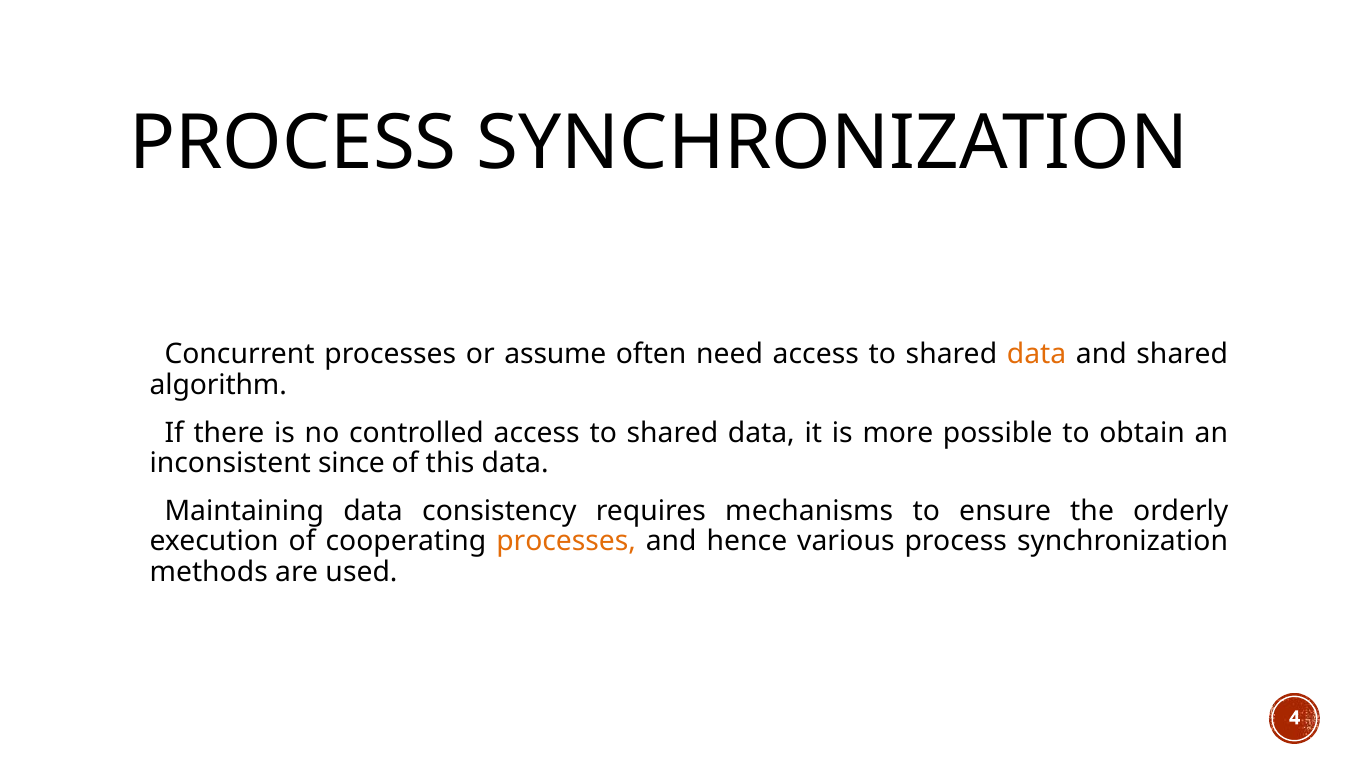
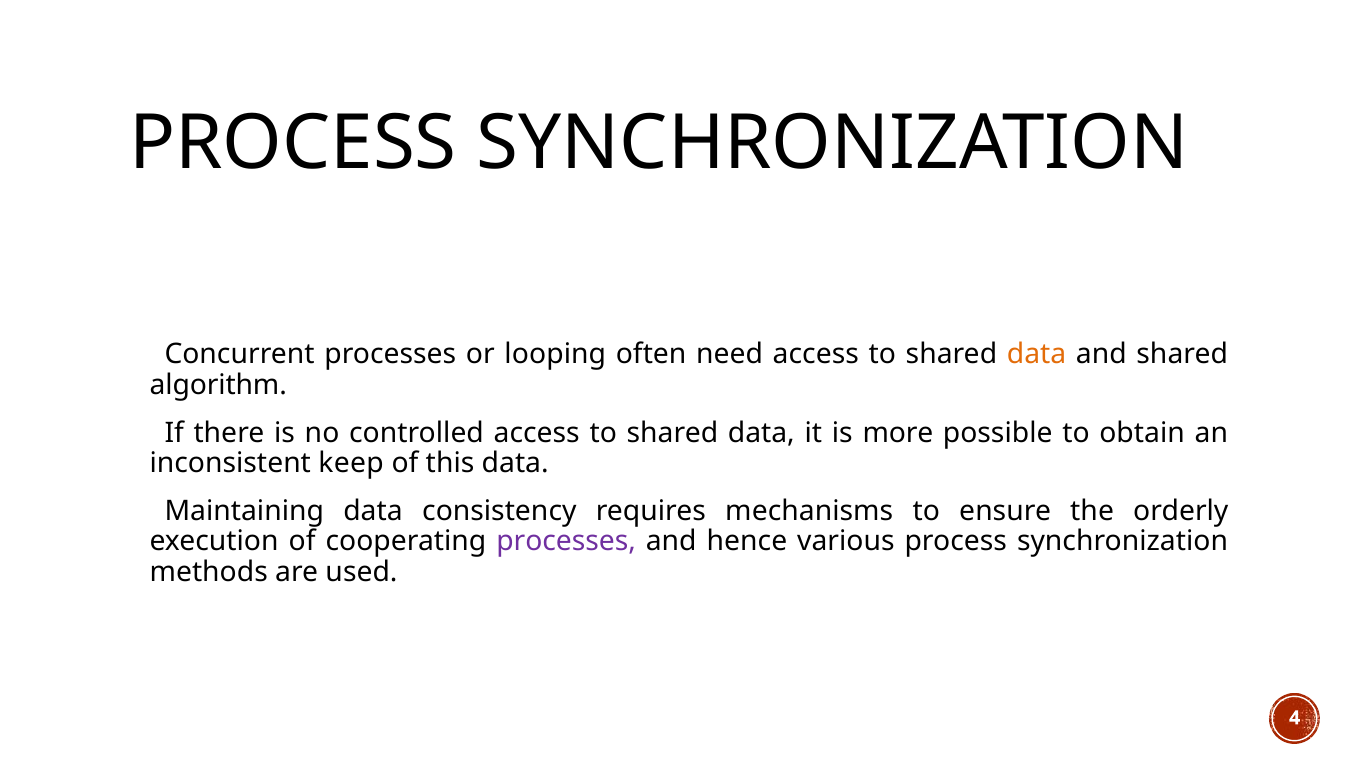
assume: assume -> looping (555, 355)
since: since -> keep (351, 463)
processes colour: orange -> purple (566, 542)
